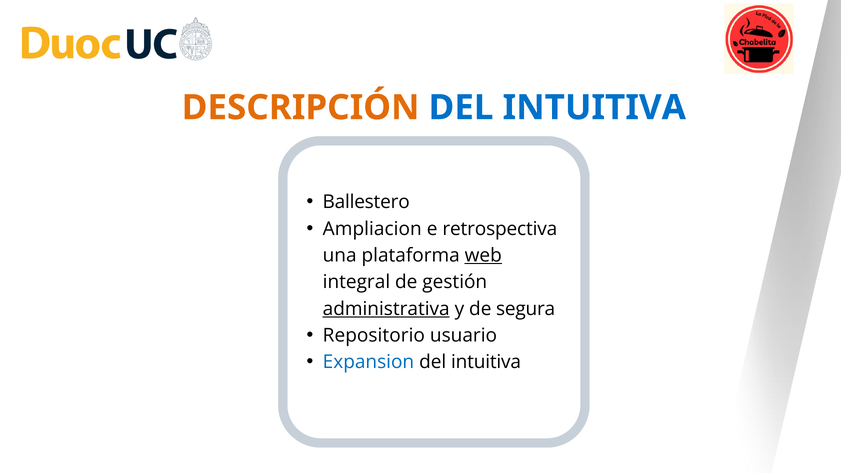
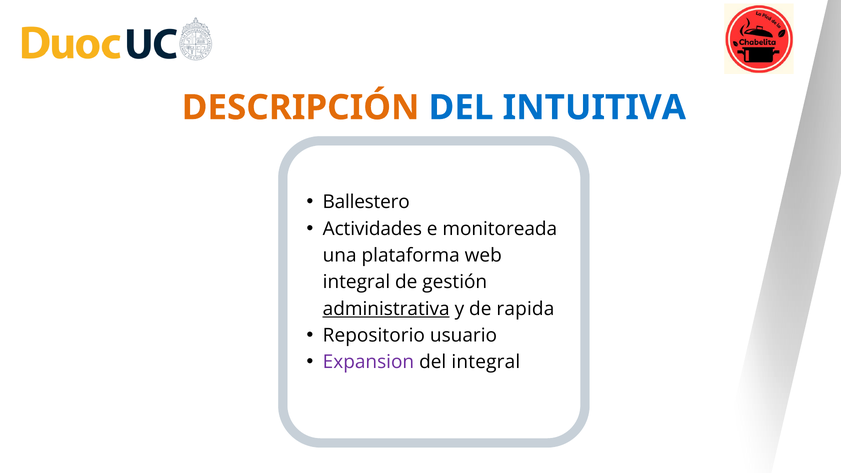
Ampliacion: Ampliacion -> Actividades (372, 229)
retrospectiva: retrospectiva -> monitoreada (500, 229)
web underline: present -> none (483, 255)
segura: segura -> rapida (525, 309)
Expansion colour: blue -> purple (368, 362)
intuitiva: intuitiva -> integral (486, 362)
